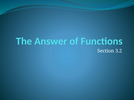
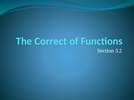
Answer: Answer -> Correct (51, 41)
